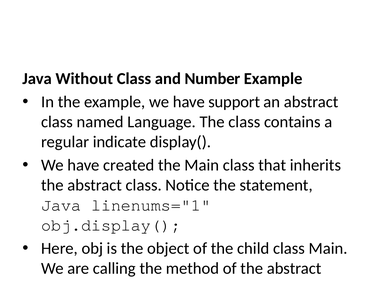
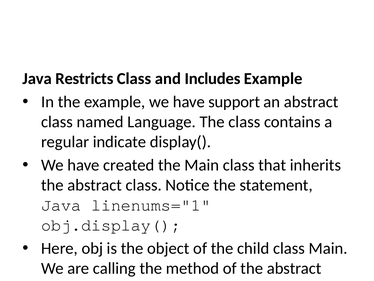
Without: Without -> Restricts (84, 78)
Number: Number -> Includes (213, 78)
